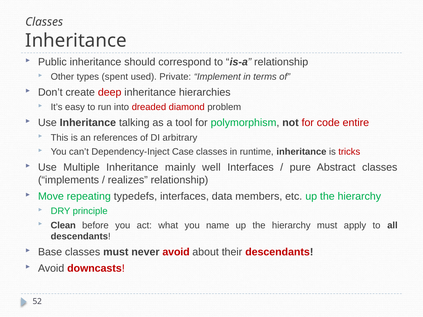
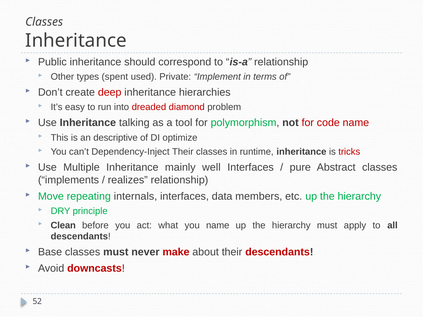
code entire: entire -> name (356, 123)
references: references -> descriptive (115, 138)
arbitrary: arbitrary -> optimize (180, 138)
Dependency-Inject Case: Case -> Their (183, 152)
typedefs: typedefs -> internals (135, 196)
never avoid: avoid -> make (176, 252)
